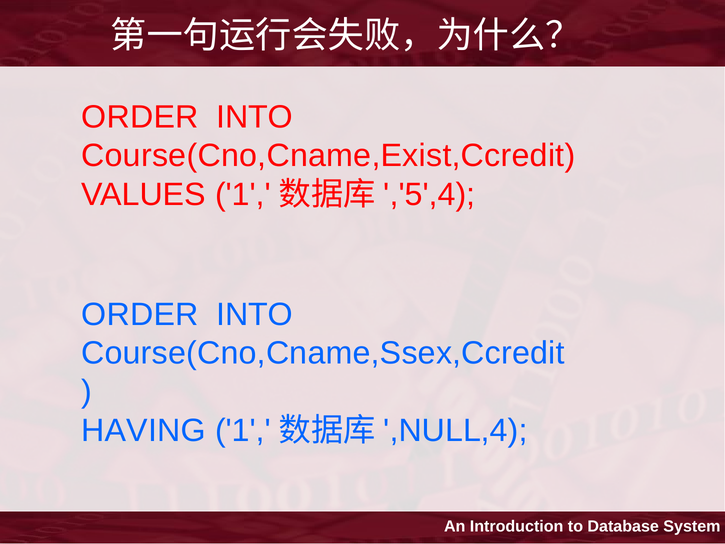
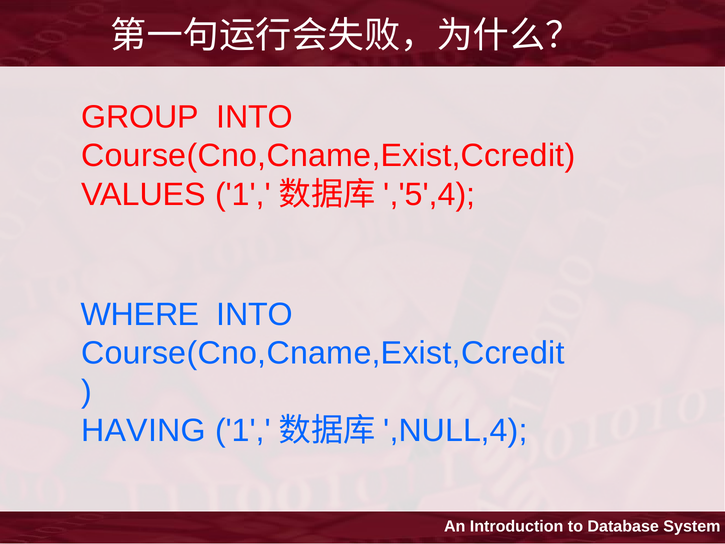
ORDER: ORDER -> GROUP (140, 117)
ORDER: ORDER -> WHERE (140, 314)
Course(Cno,Cname,Ssex,Ccredit: Course(Cno,Cname,Ssex,Ccredit -> Course(Cno,Cname,Exist,Ccredit (323, 353)
